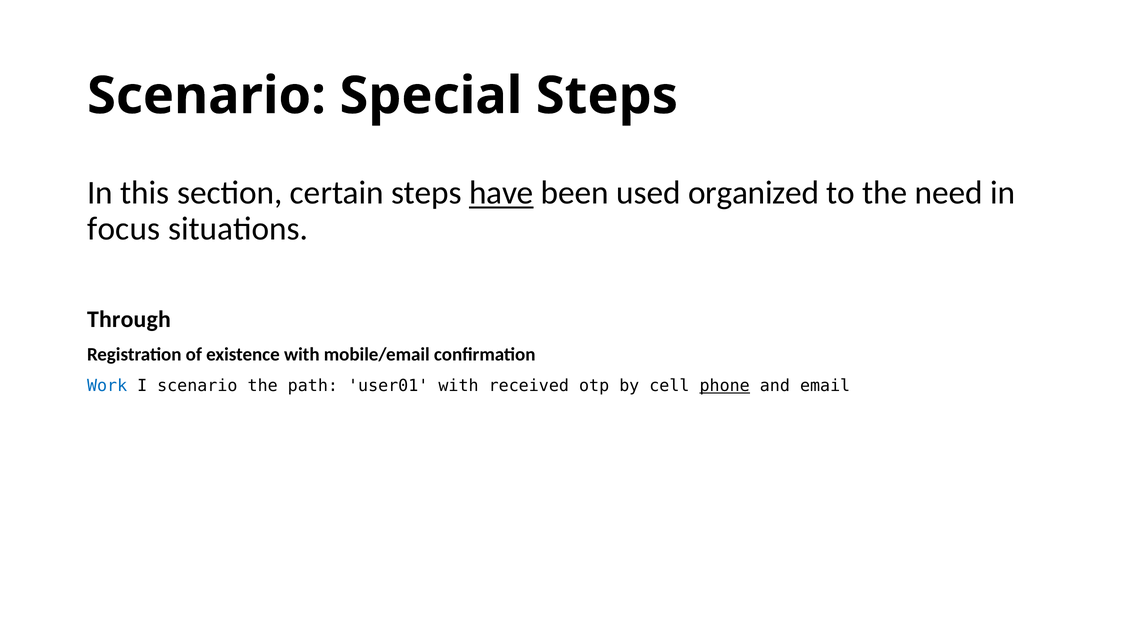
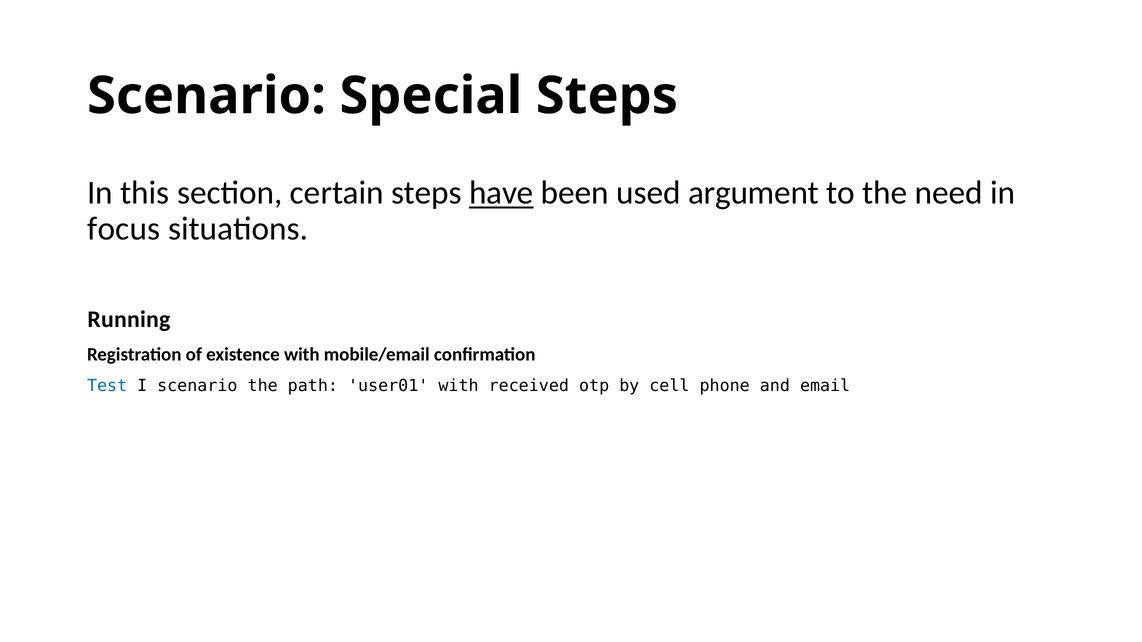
organized: organized -> argument (754, 193)
Through: Through -> Running (129, 320)
Work: Work -> Test (107, 386)
phone underline: present -> none (725, 386)
